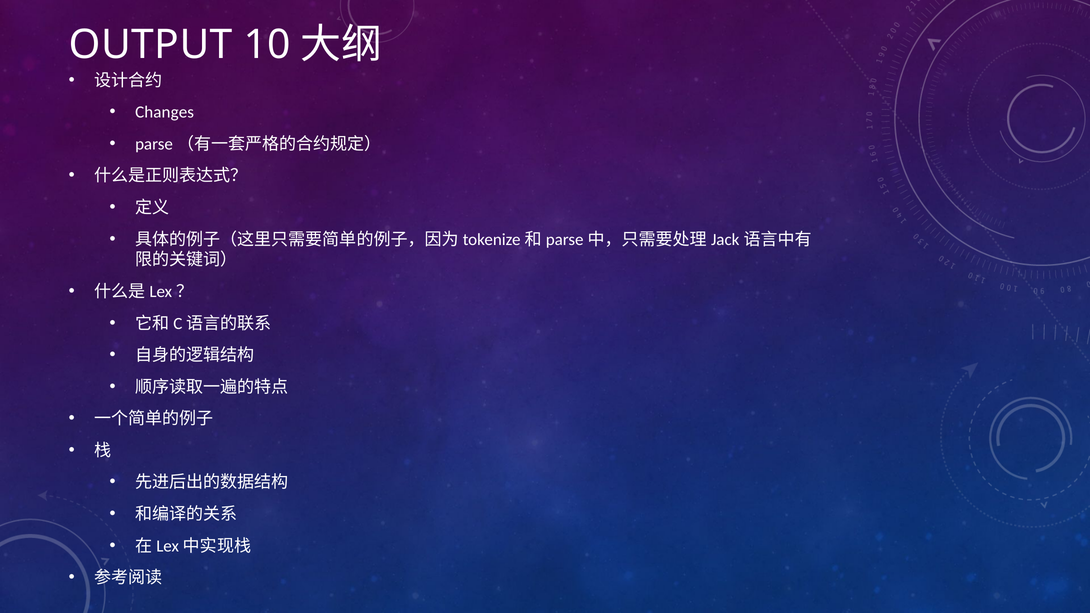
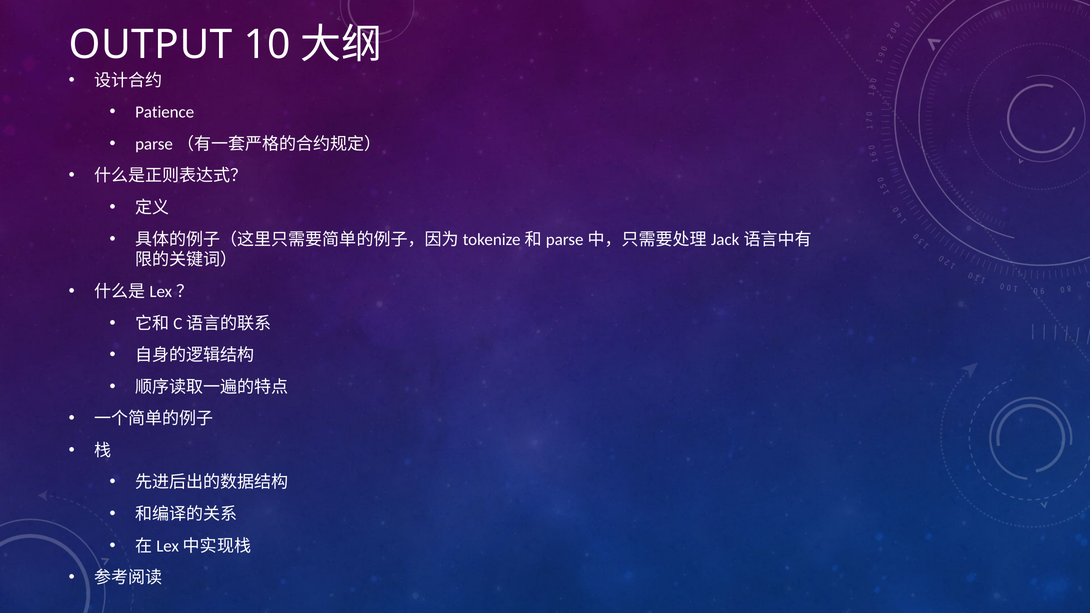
Changes: Changes -> Patience (165, 112)
